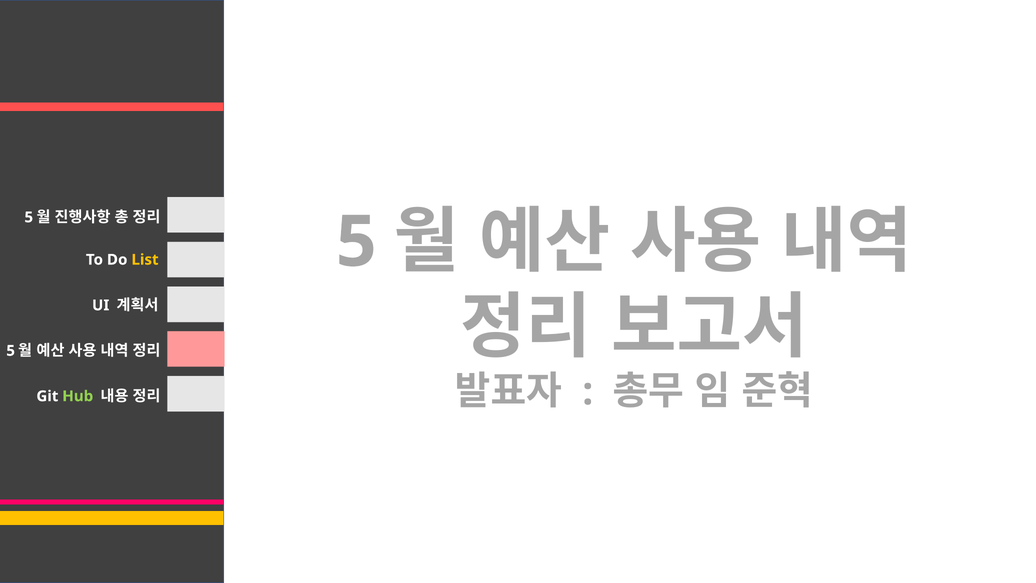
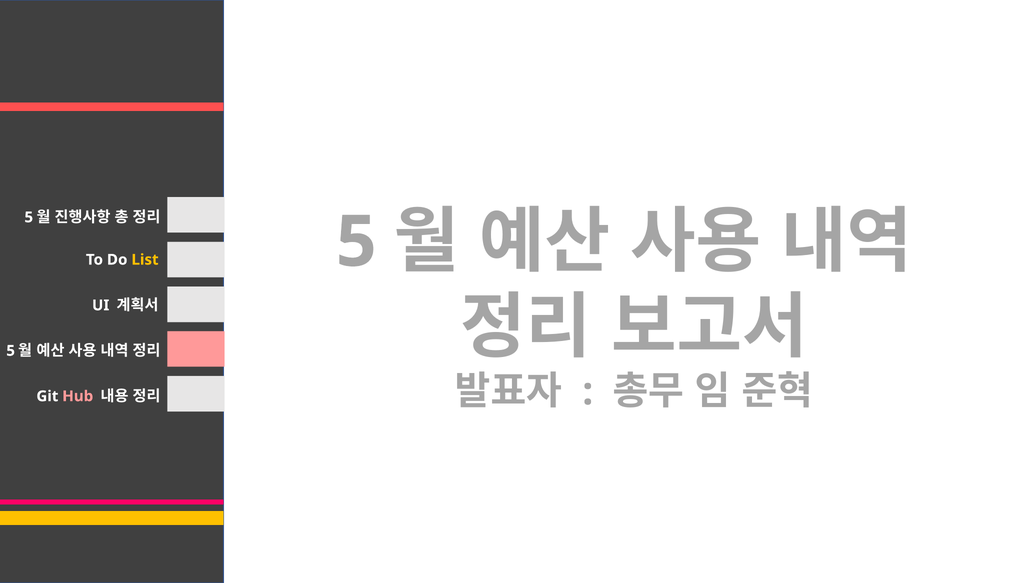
Hub colour: light green -> pink (78, 396)
